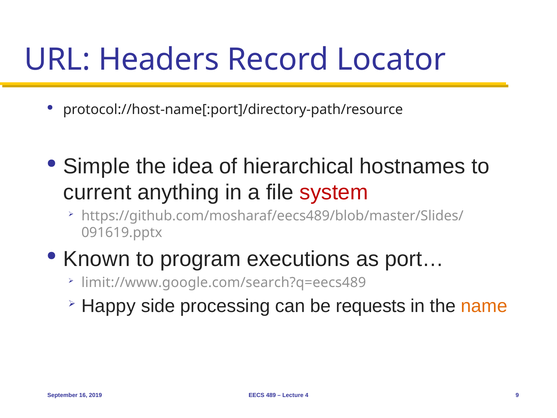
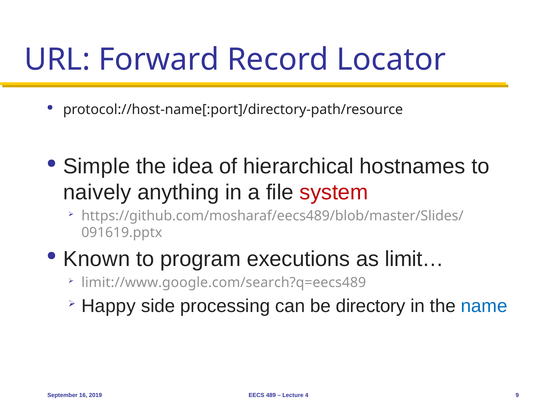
Headers: Headers -> Forward (159, 60)
current: current -> naively (97, 192)
port…: port… -> limit… (414, 259)
requests: requests -> directory (371, 306)
name colour: orange -> blue (484, 306)
